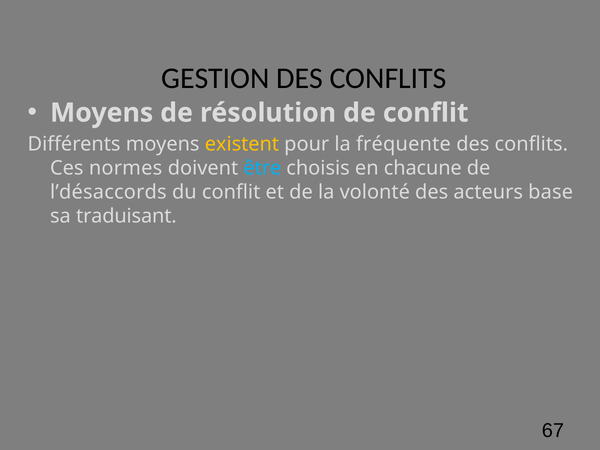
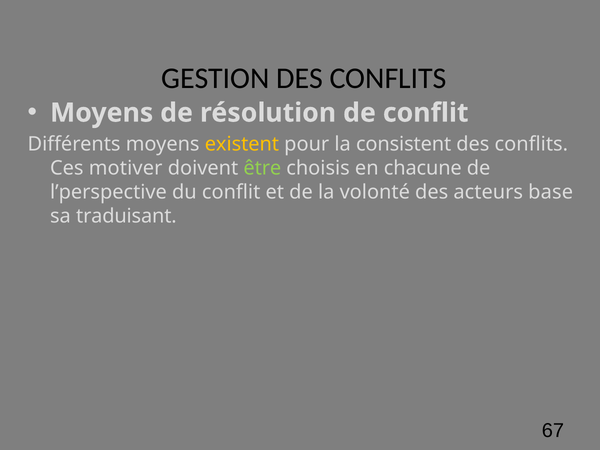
fréquente: fréquente -> consistent (404, 144)
normes: normes -> motiver (126, 168)
être colour: light blue -> light green (262, 168)
l’désaccords: l’désaccords -> l’perspective (108, 192)
